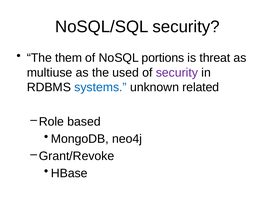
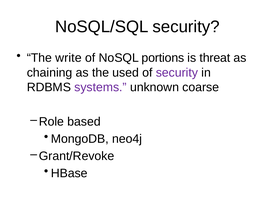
them: them -> write (68, 58)
multiuse: multiuse -> chaining (50, 72)
systems colour: blue -> purple (100, 87)
related: related -> coarse (201, 87)
